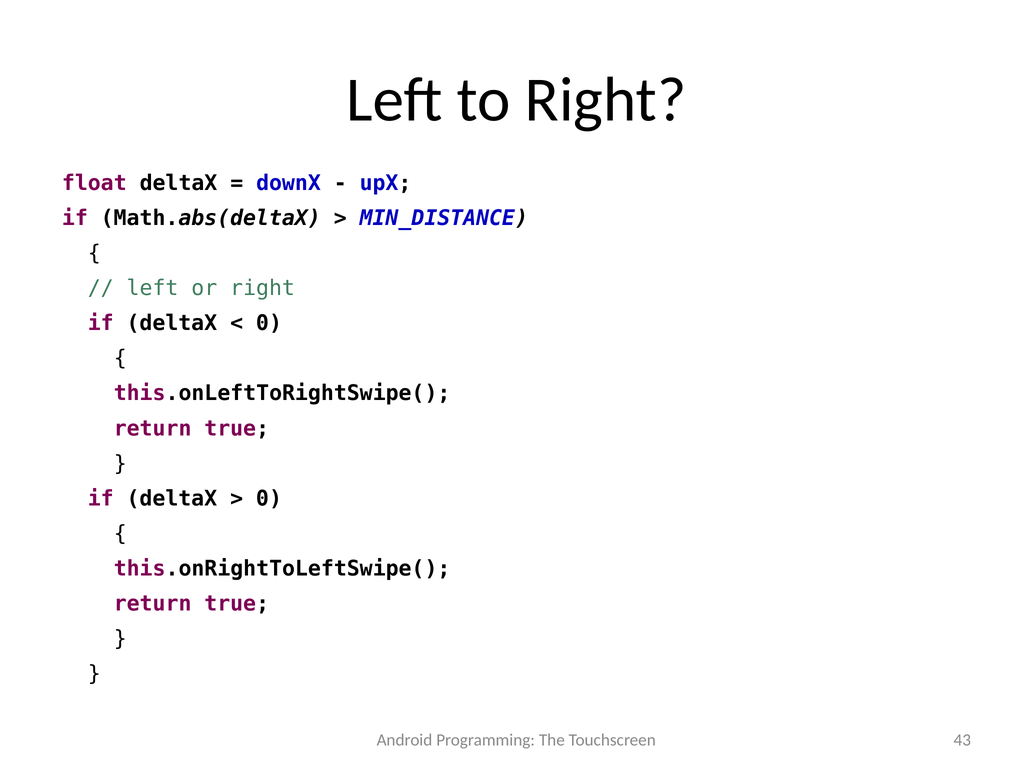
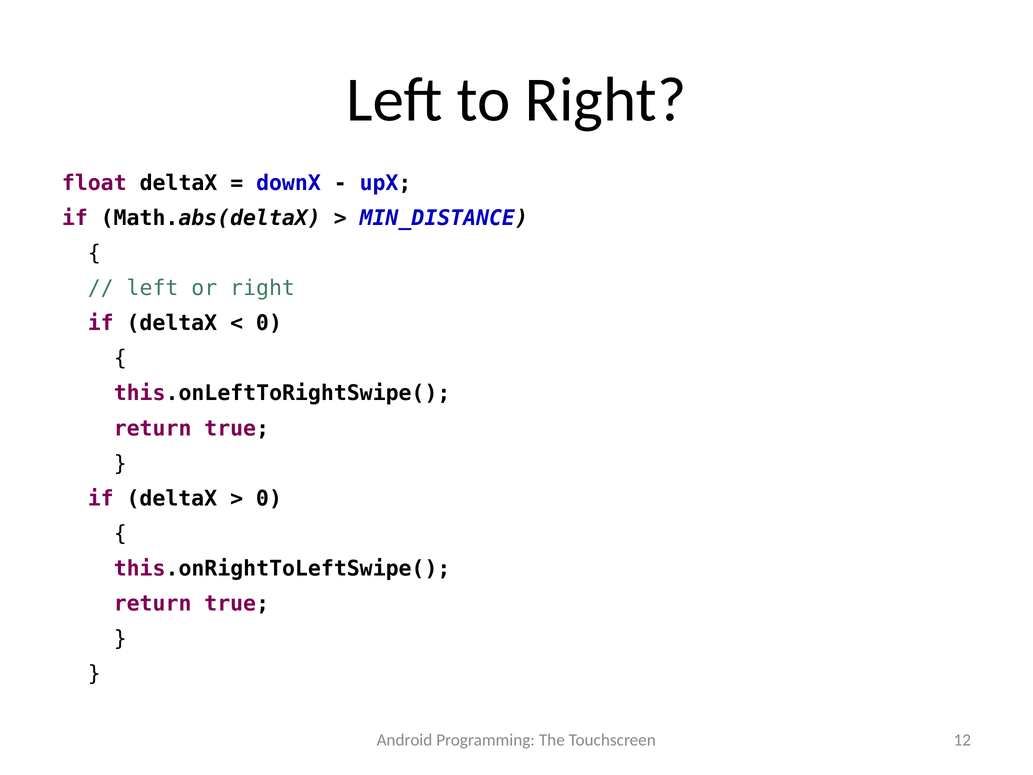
43: 43 -> 12 (962, 740)
